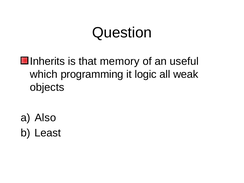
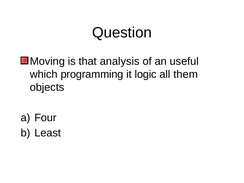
Inherits: Inherits -> Moving (47, 61)
memory: memory -> analysis (120, 61)
weak: weak -> them (186, 74)
Also: Also -> Four (45, 118)
